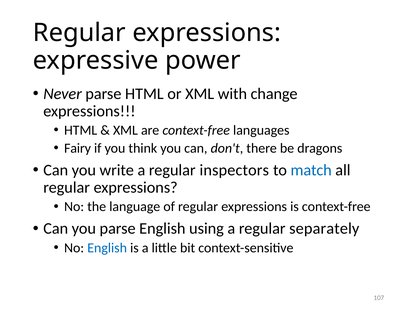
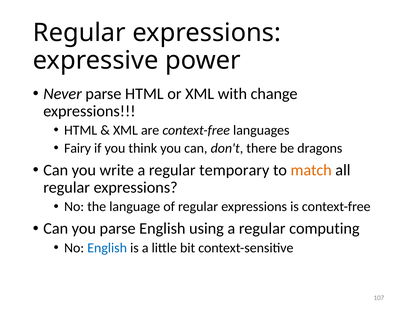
inspectors: inspectors -> temporary (234, 171)
match colour: blue -> orange (311, 171)
separately: separately -> computing (324, 229)
